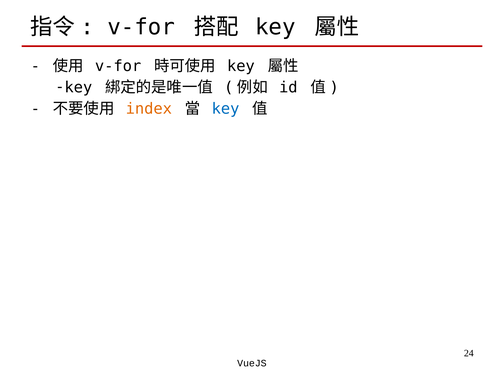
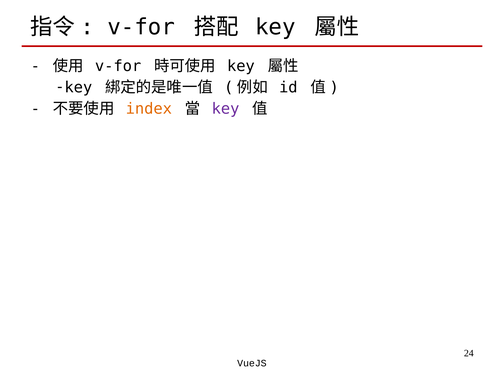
key colour: blue -> purple (226, 109)
